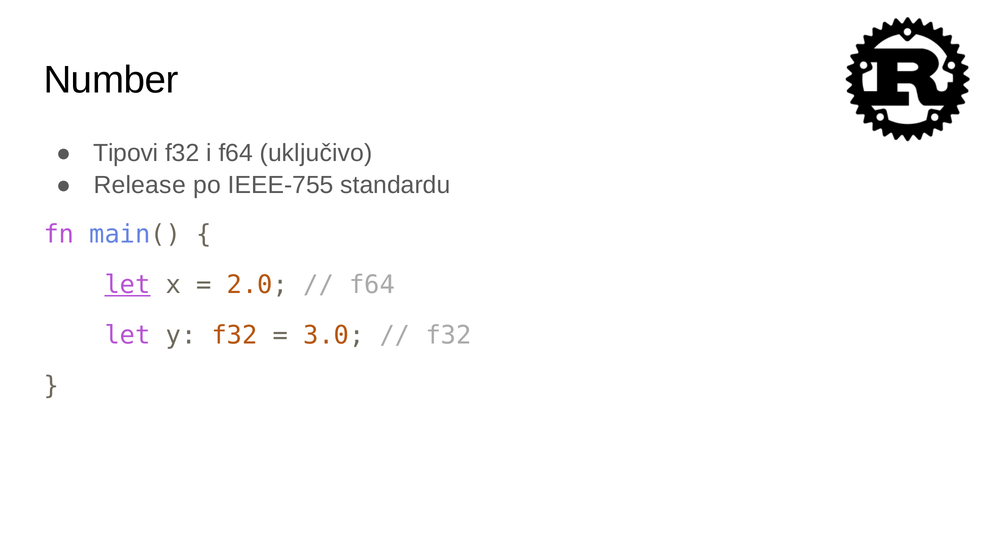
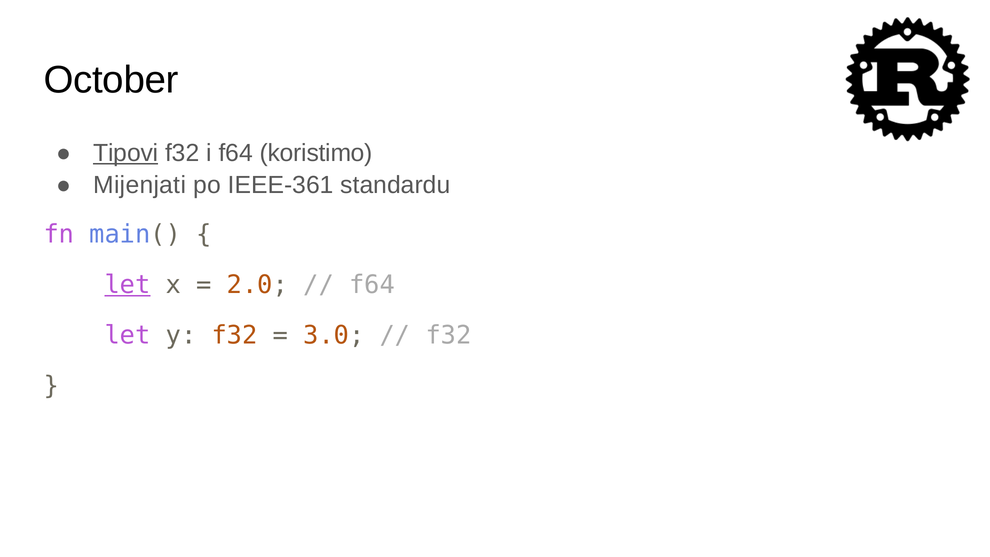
Number: Number -> October (111, 80)
Tipovi underline: none -> present (126, 153)
uključivo: uključivo -> koristimo (316, 153)
Release: Release -> Mijenjati (140, 185)
IEEE-755: IEEE-755 -> IEEE-361 (281, 185)
